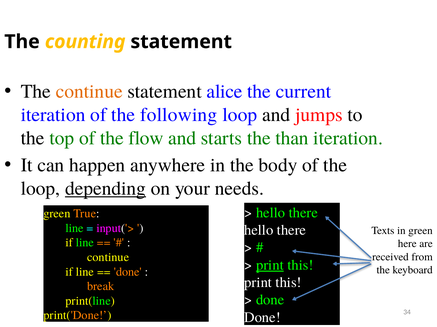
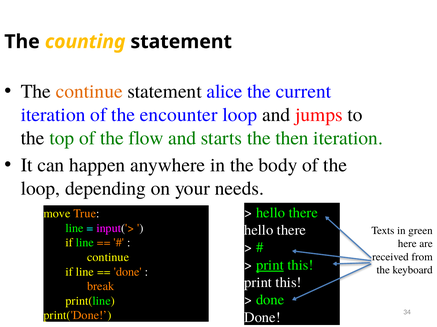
following: following -> encounter (179, 115)
than: than -> then (292, 138)
depending underline: present -> none (105, 189)
green: green -> move (57, 214)
